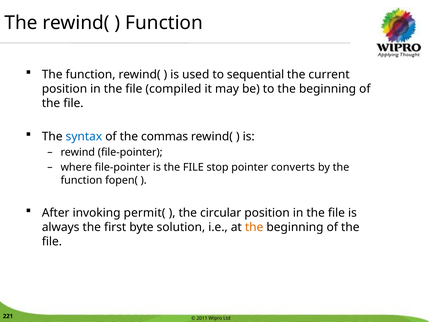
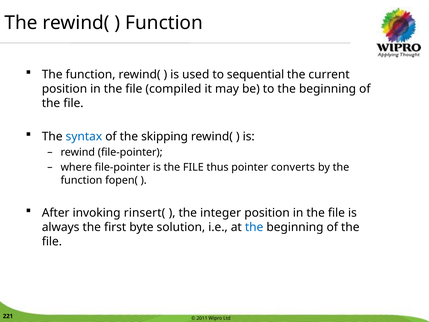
commas: commas -> skipping (165, 136)
stop: stop -> thus (218, 167)
permit(: permit( -> rinsert( (145, 213)
circular: circular -> integer (221, 213)
the colour: orange -> blue (254, 227)
